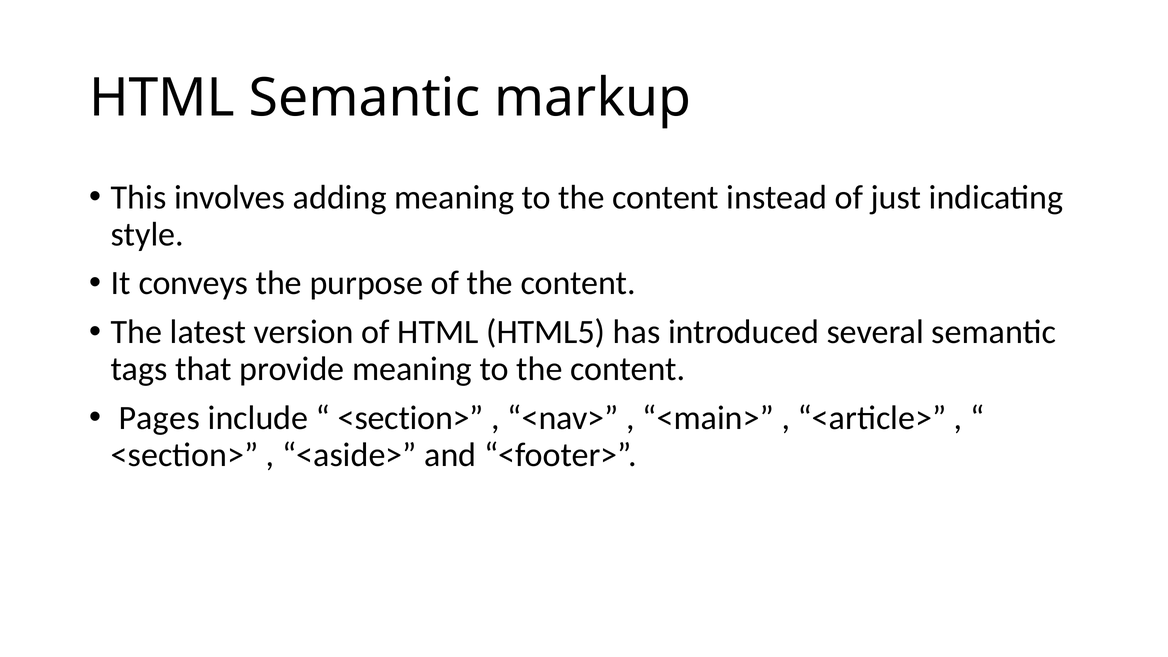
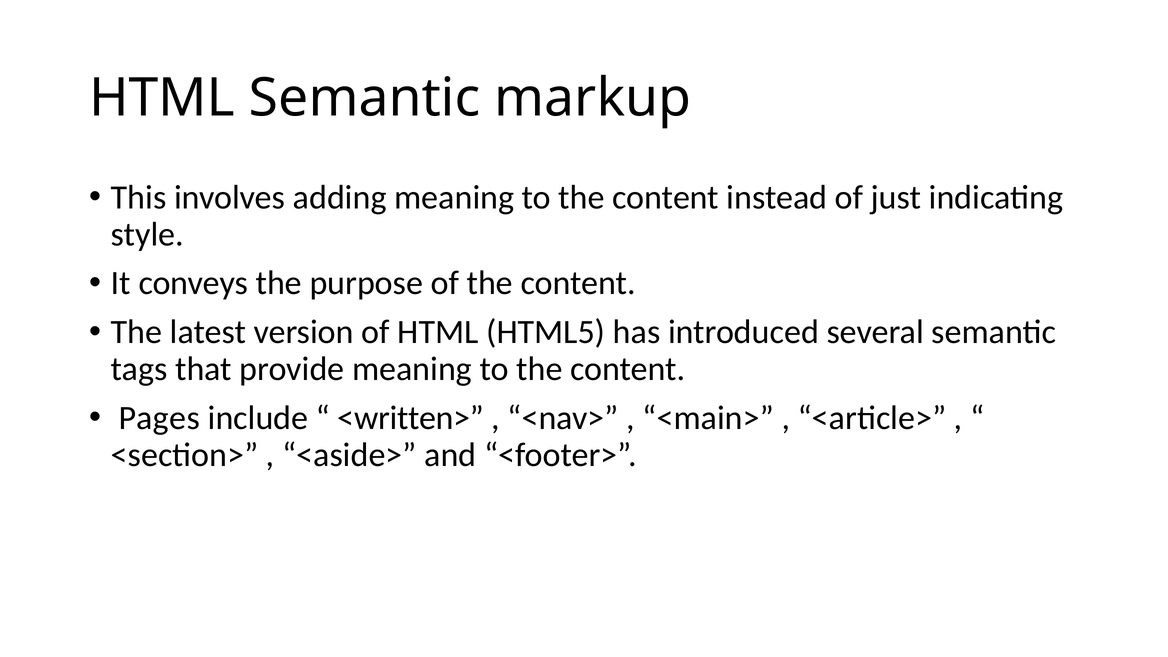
<section>: <section> -> <written> (411, 418)
